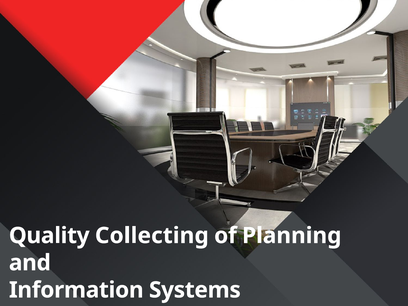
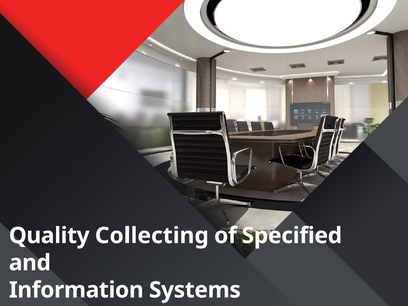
Planning: Planning -> Specified (292, 236)
